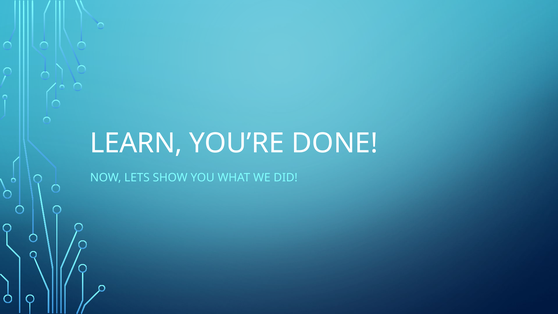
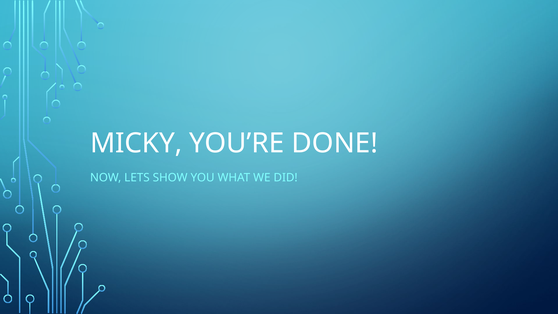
LEARN: LEARN -> MICKY (136, 143)
